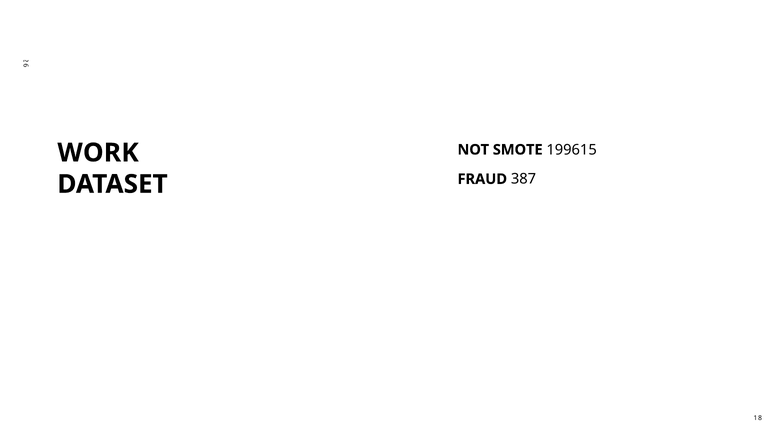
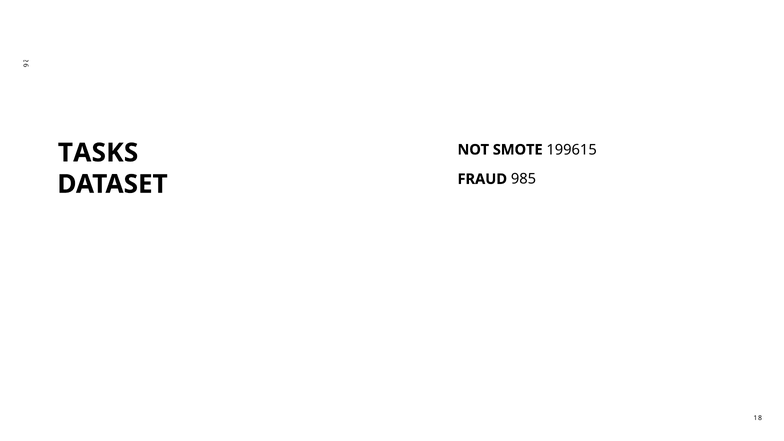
WORK: WORK -> TASKS (98, 153)
387: 387 -> 985 (524, 179)
